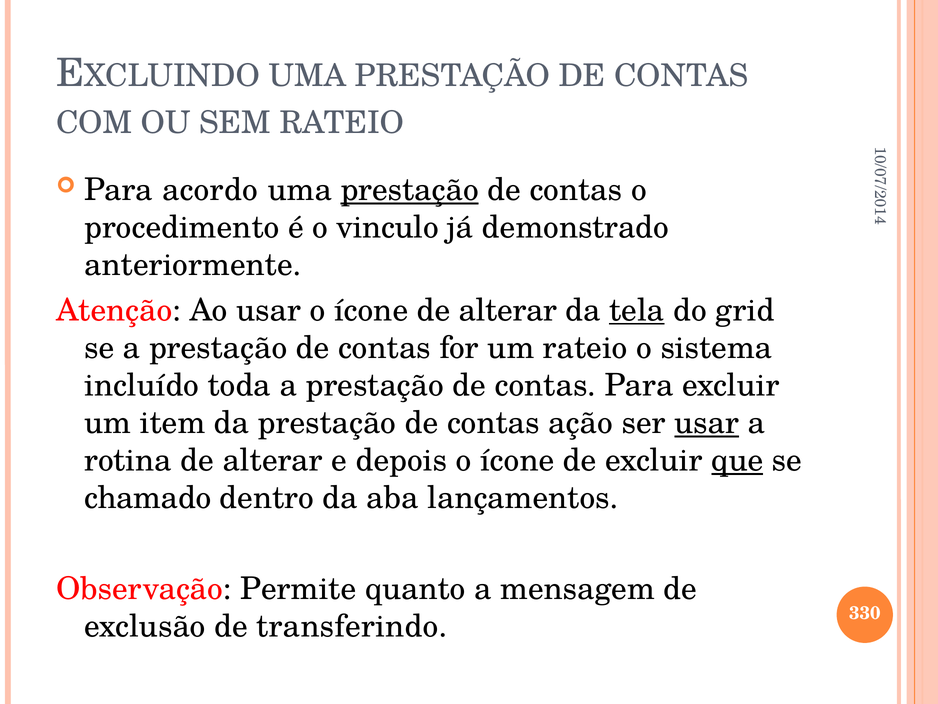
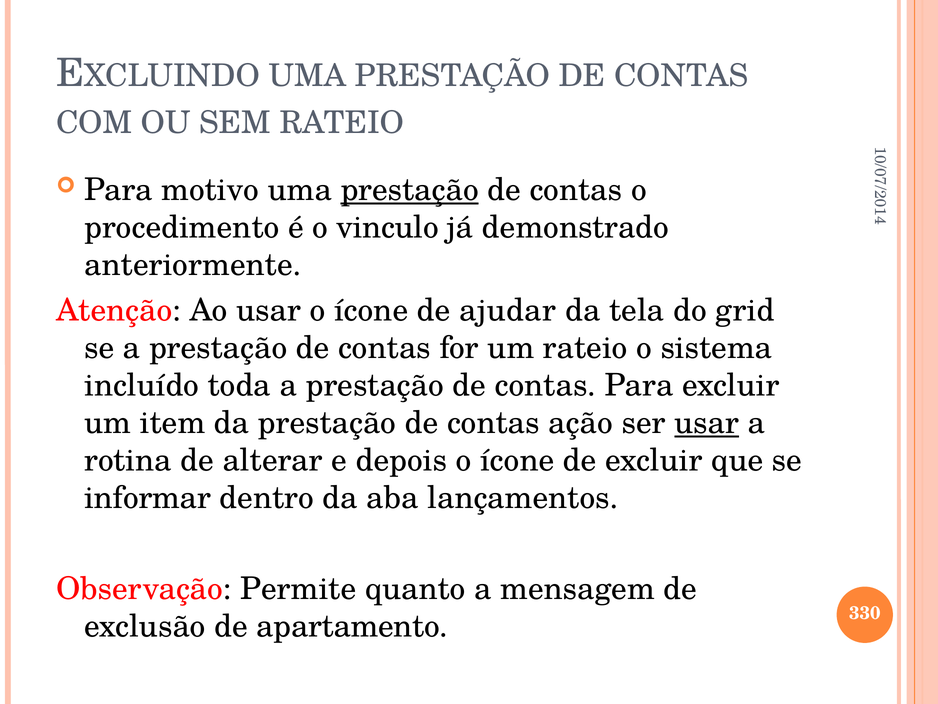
acordo: acordo -> motivo (210, 190)
ícone de alterar: alterar -> ajudar (508, 310)
tela underline: present -> none (637, 310)
que underline: present -> none (737, 460)
chamado: chamado -> informar (148, 498)
transferindo: transferindo -> apartamento (352, 626)
